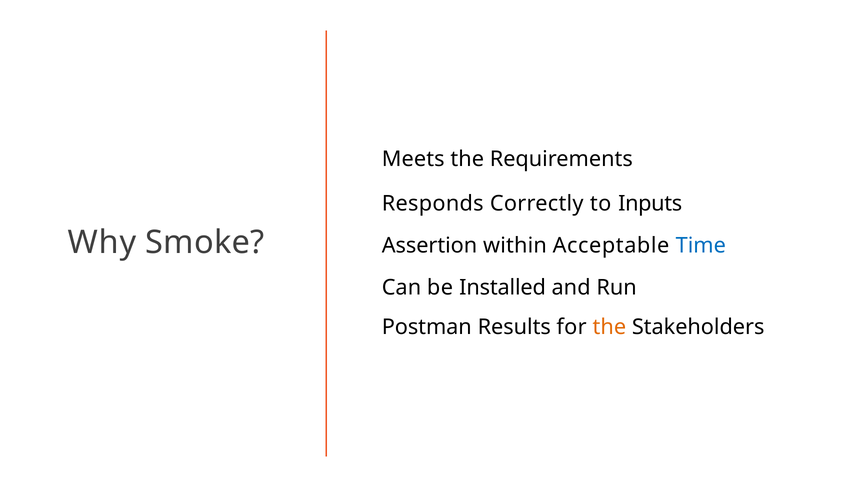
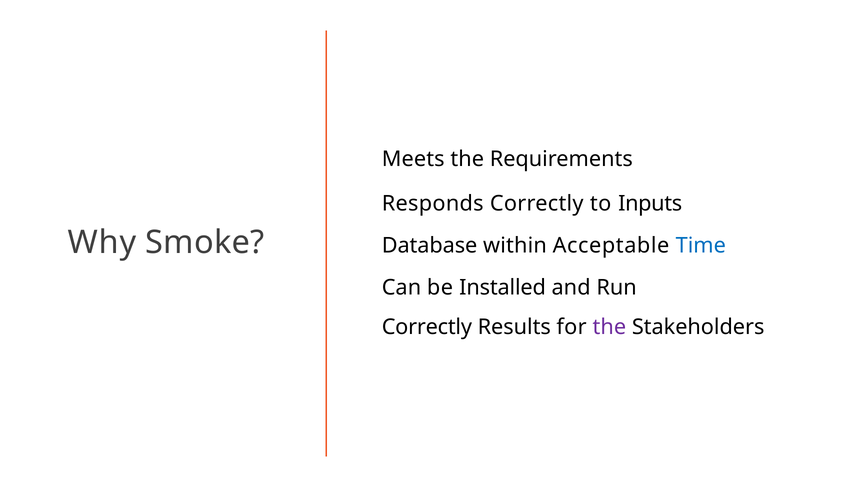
Assertion: Assertion -> Database (430, 246)
Postman: Postman -> Correctly (427, 327)
the colour: orange -> purple (609, 327)
